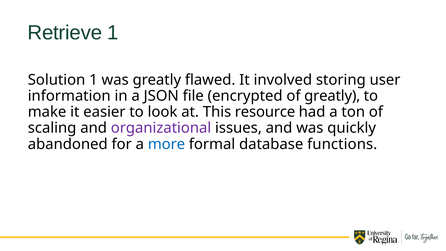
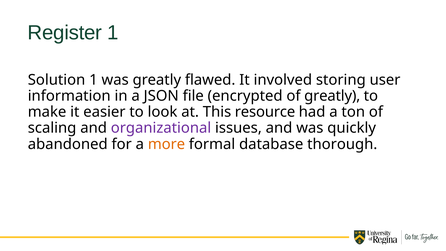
Retrieve: Retrieve -> Register (65, 33)
more colour: blue -> orange (166, 144)
functions: functions -> thorough (342, 144)
